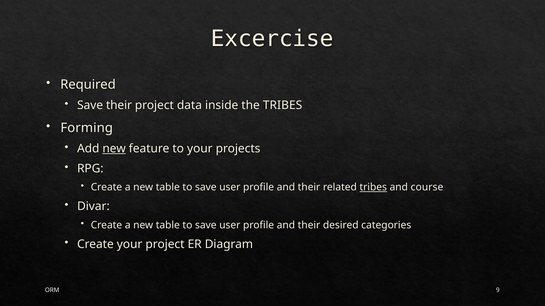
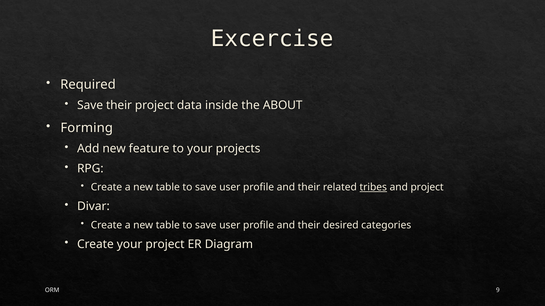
the TRIBES: TRIBES -> ABOUT (283, 106)
new underline: present -> none (114, 149)
and course: course -> project (427, 188)
